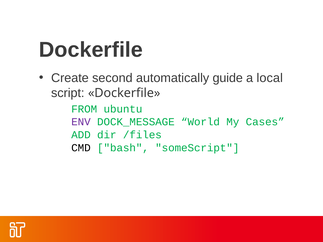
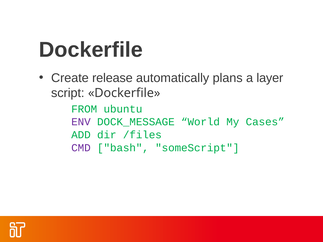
second: second -> release (112, 78)
guide: guide -> plans (228, 78)
local: local -> layer (270, 78)
CMD colour: black -> purple (81, 148)
